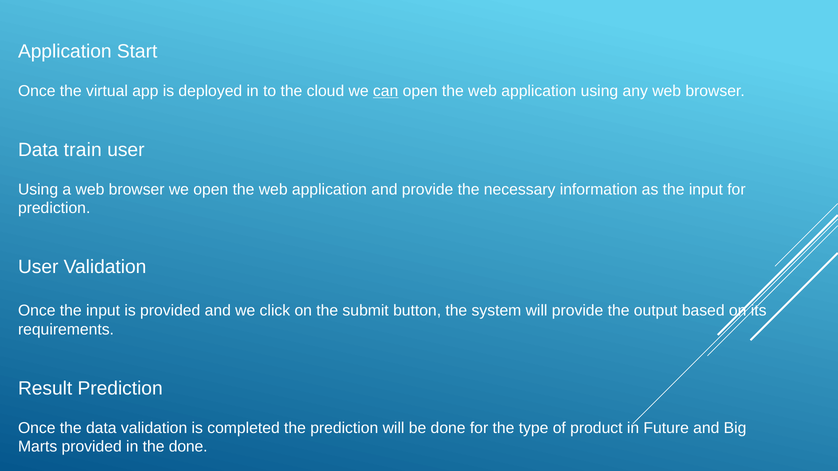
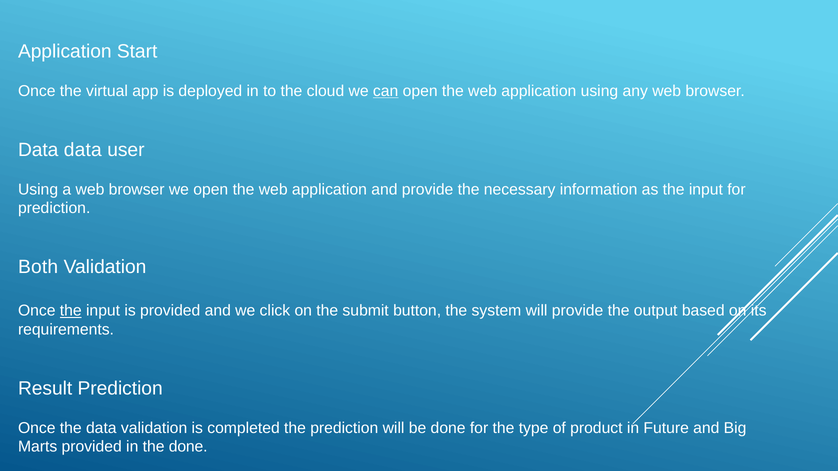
Data train: train -> data (83, 150)
User: User -> Both (38, 267)
the underline: none -> present (71, 311)
